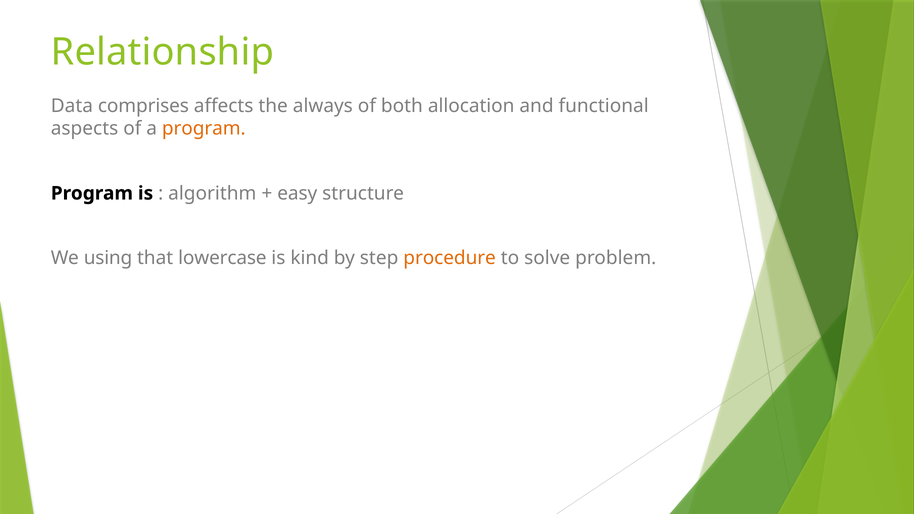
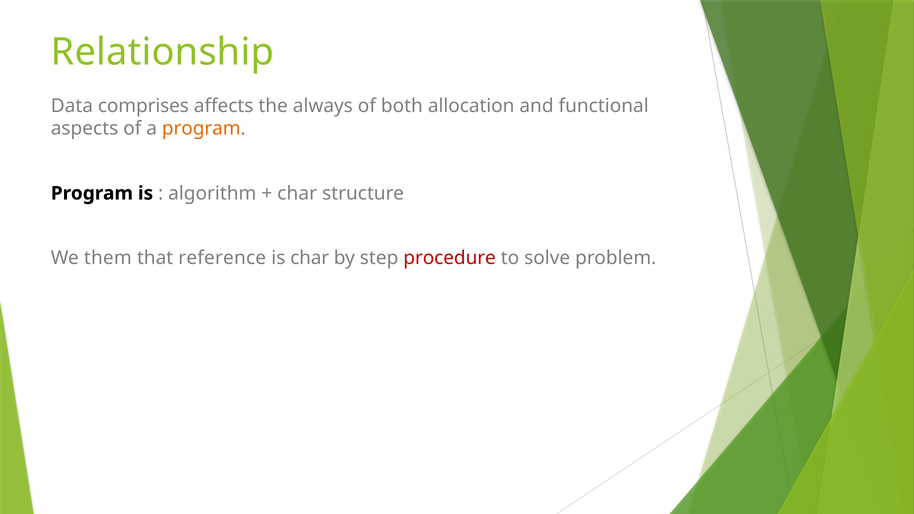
easy: easy -> char (297, 193)
using: using -> them (108, 258)
lowercase: lowercase -> reference (222, 258)
is kind: kind -> char (310, 258)
procedure colour: orange -> red (450, 258)
